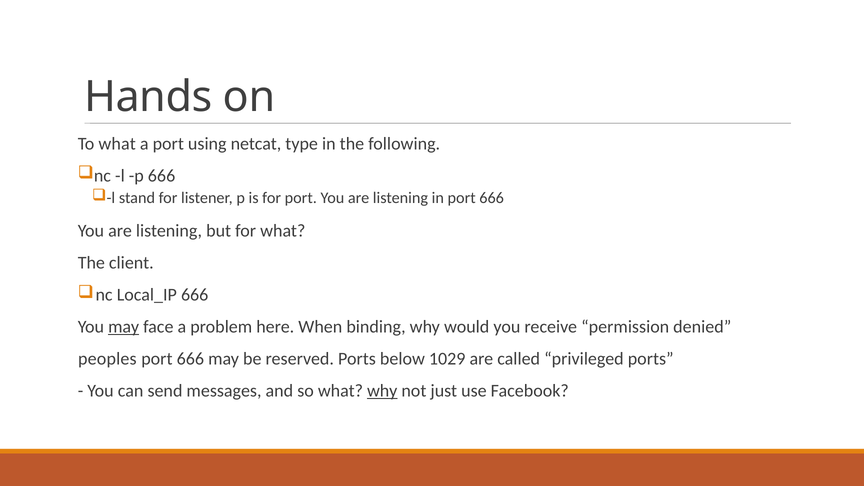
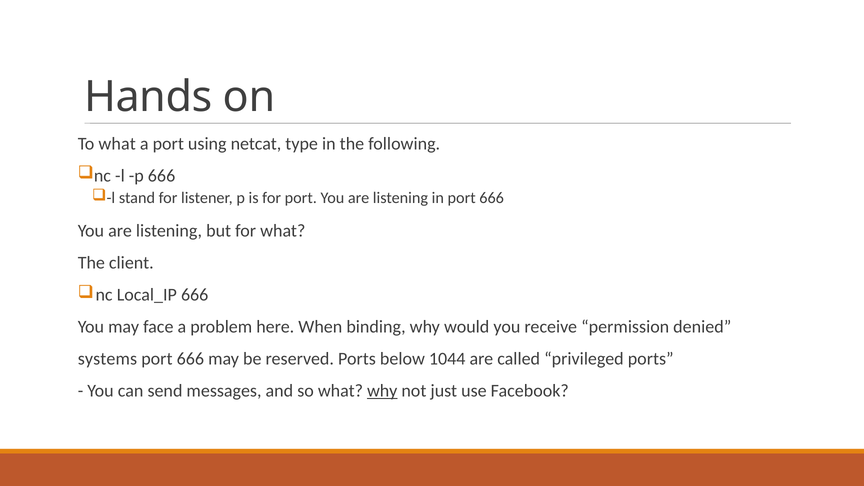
may underline: present -> none (124, 327)
peoples: peoples -> systems (107, 359)
1029: 1029 -> 1044 (447, 359)
